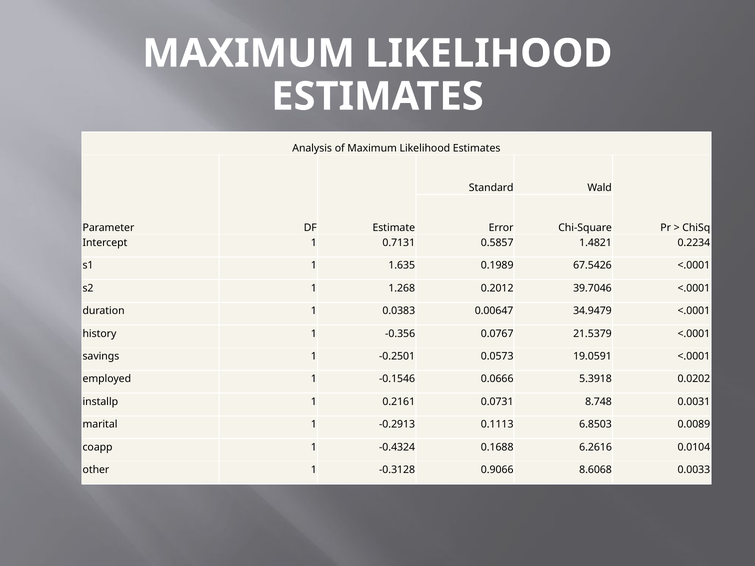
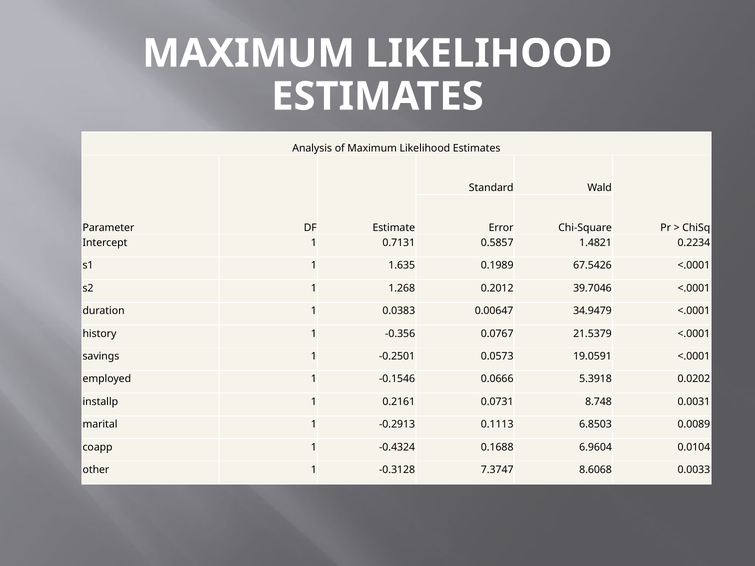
6.2616: 6.2616 -> 6.9604 (596, 447)
0.9066: 0.9066 -> 7.3747 (497, 470)
